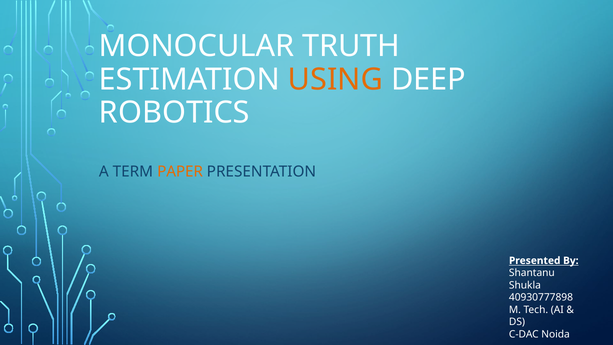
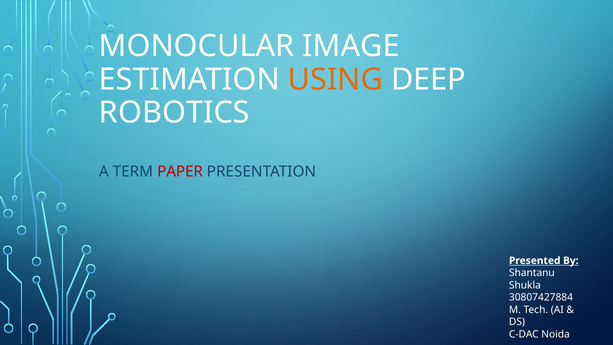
TRUTH: TRUTH -> IMAGE (351, 46)
PAPER colour: orange -> red (180, 172)
40930777898: 40930777898 -> 30807427884 (541, 297)
